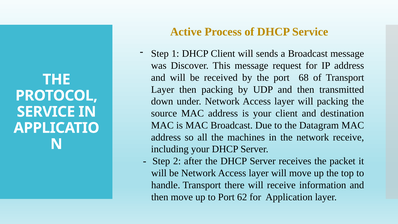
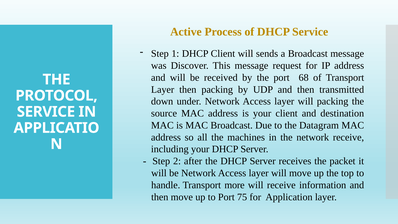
there: there -> more (235, 185)
62: 62 -> 75 (242, 197)
